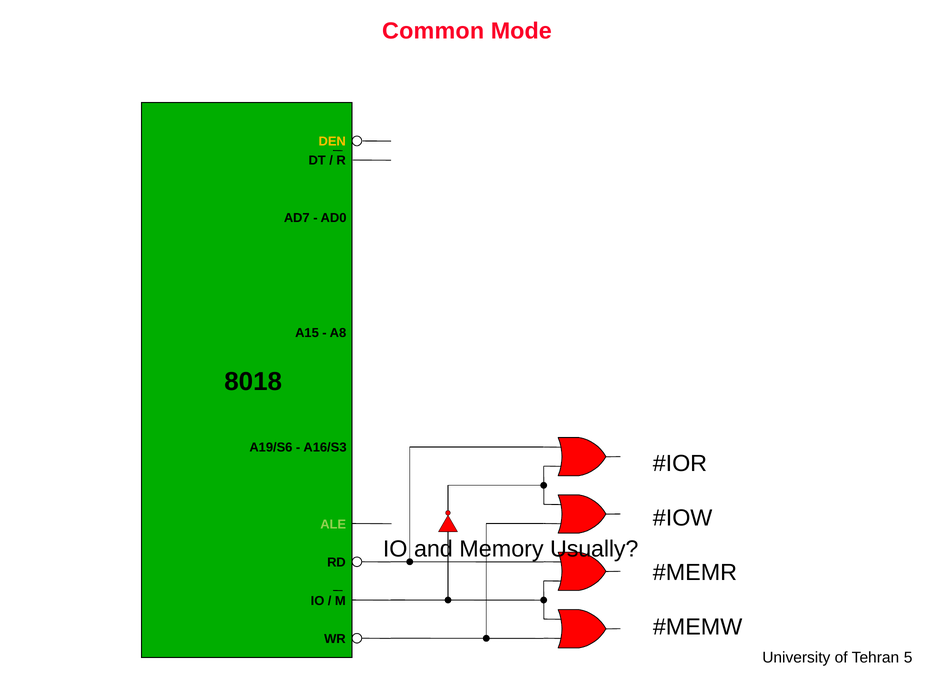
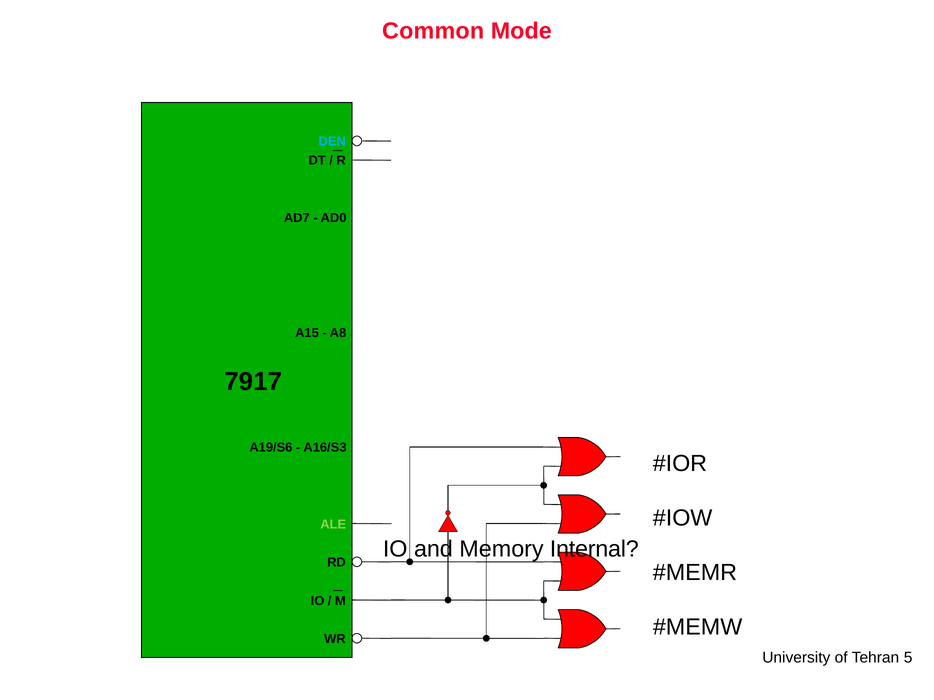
DEN colour: yellow -> light blue (332, 142)
8018: 8018 -> 7917 (253, 382)
Usually: Usually -> Internal (594, 549)
